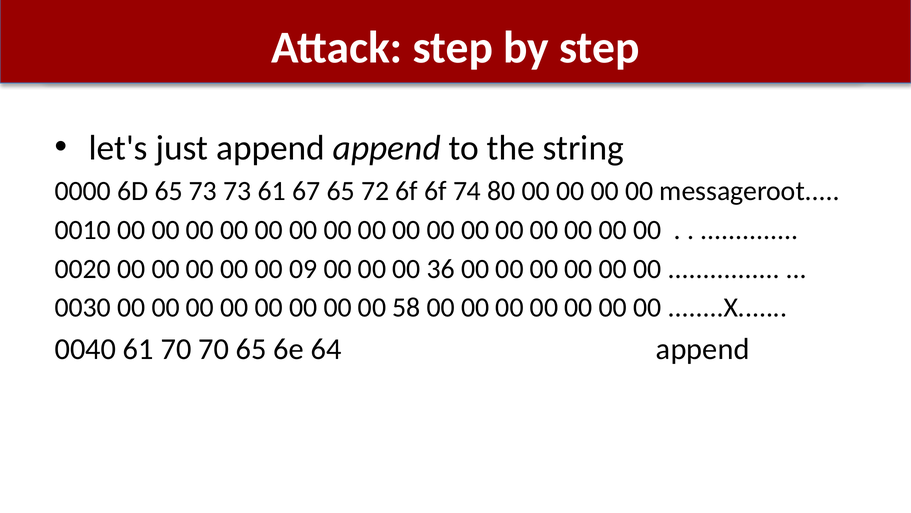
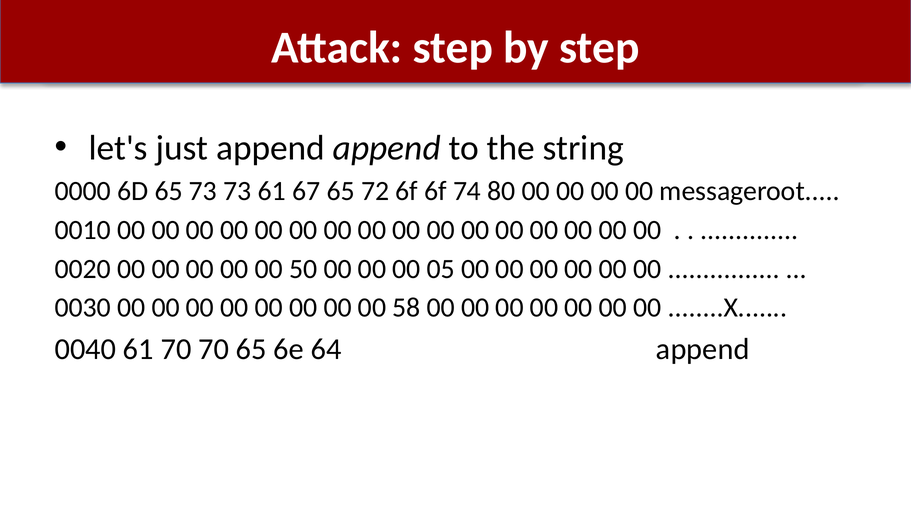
09: 09 -> 50 (303, 269)
36: 36 -> 05 (441, 269)
